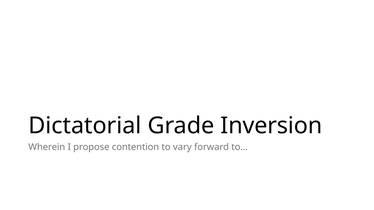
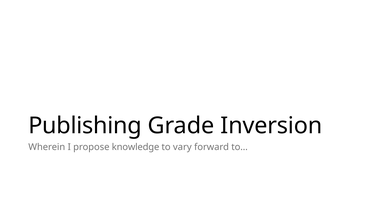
Dictatorial: Dictatorial -> Publishing (85, 126)
contention: contention -> knowledge (136, 147)
